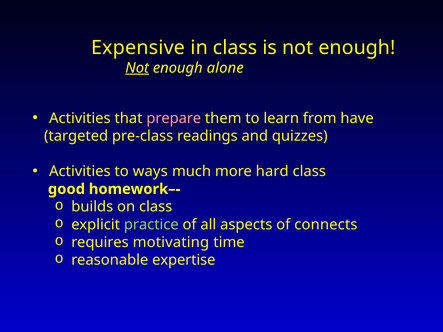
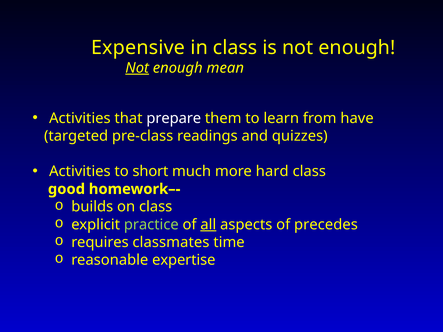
alone: alone -> mean (225, 68)
prepare colour: pink -> white (174, 118)
ways: ways -> short (150, 171)
all underline: none -> present (208, 225)
connects: connects -> precedes (326, 225)
motivating: motivating -> classmates (171, 242)
